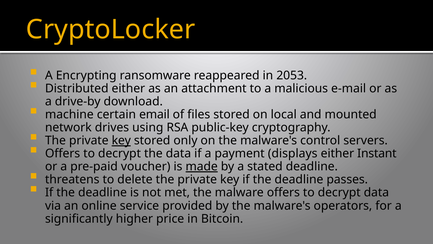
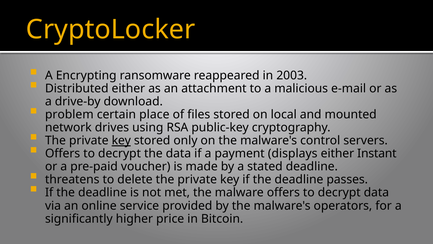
2053: 2053 -> 2003 (292, 75)
machine: machine -> problem (69, 114)
email: email -> place (154, 114)
made underline: present -> none (202, 166)
